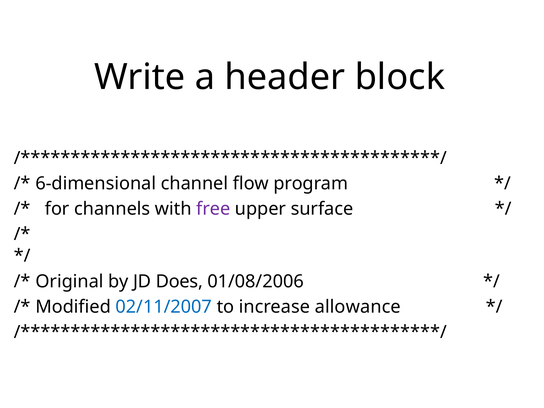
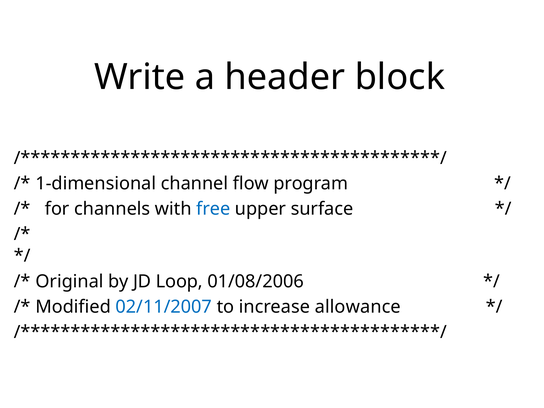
6-dimensional: 6-dimensional -> 1-dimensional (96, 183)
free colour: purple -> blue (213, 209)
Does: Does -> Loop (179, 281)
